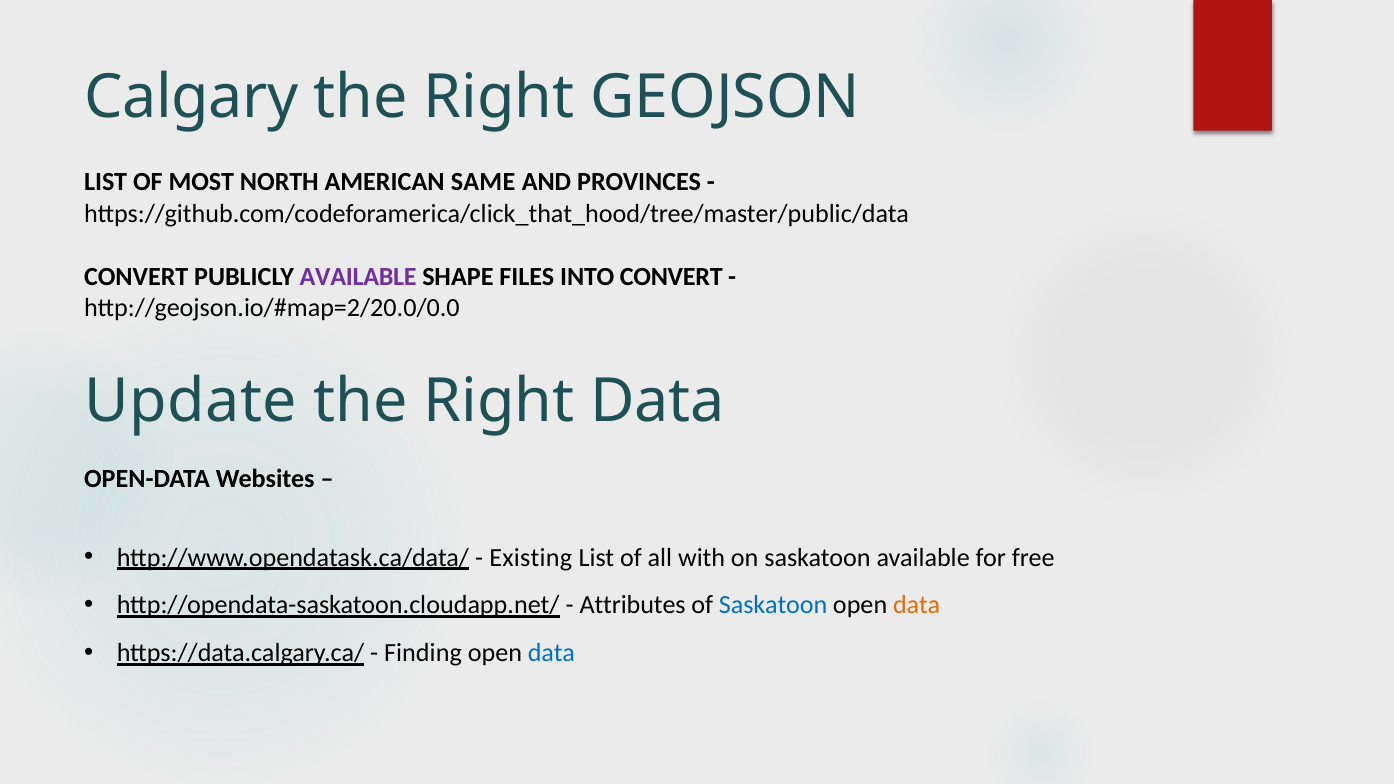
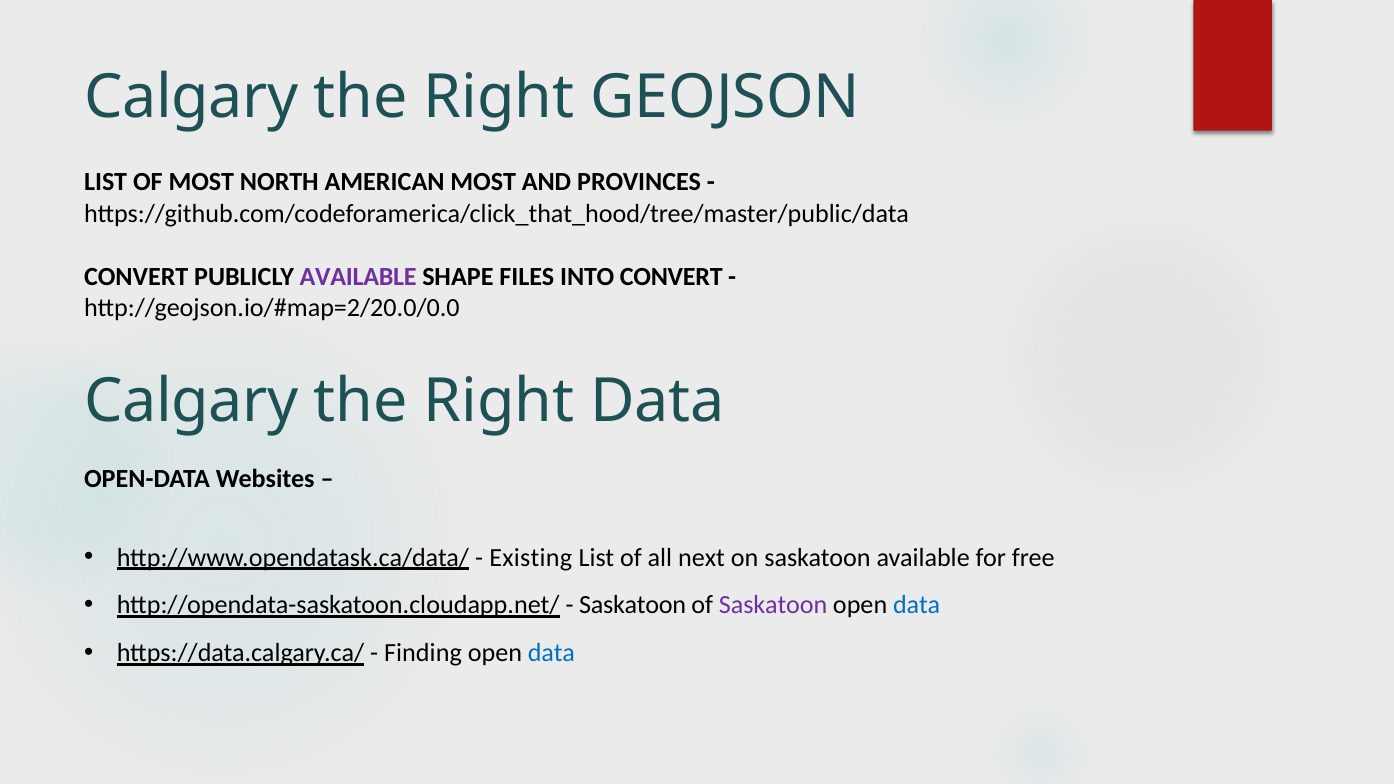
AMERICAN SAME: SAME -> MOST (483, 182)
Update: Update -> Calgary (191, 401)
with: with -> next (702, 558)
Attributes: Attributes -> Saskatoon (633, 605)
Saskatoon colour: blue -> purple (773, 605)
data colour: orange -> blue (917, 605)
